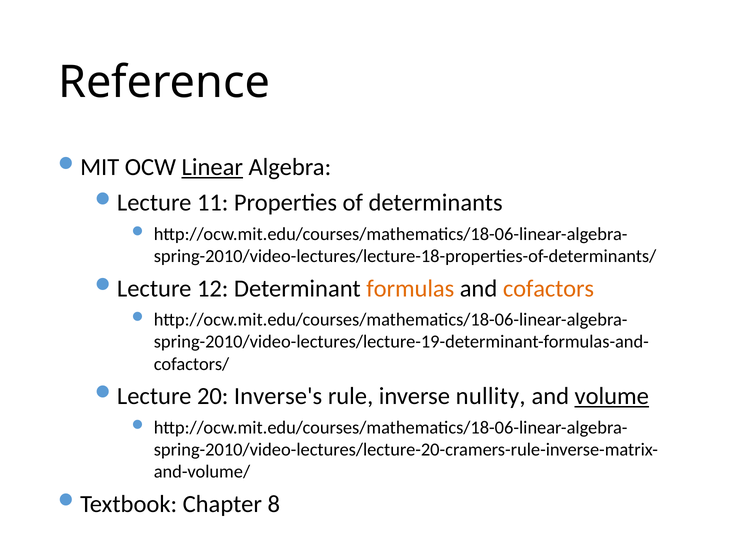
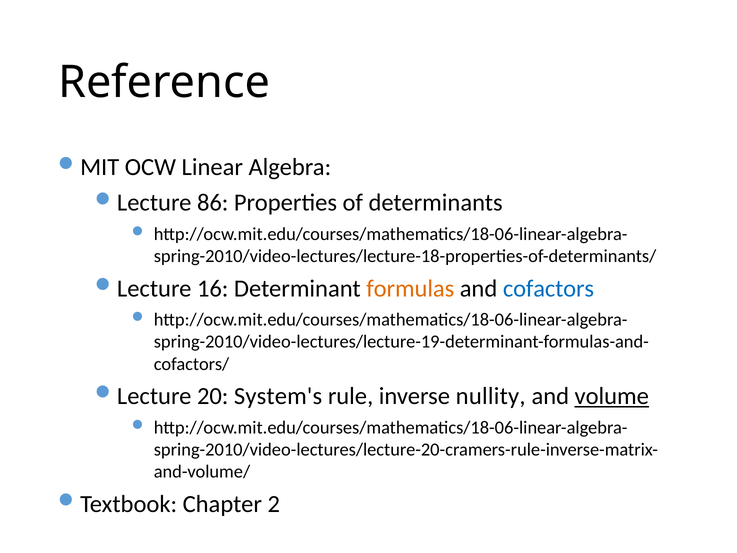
Linear underline: present -> none (212, 167)
11: 11 -> 86 (213, 203)
12: 12 -> 16 (213, 288)
cofactors colour: orange -> blue (548, 288)
Inverse's: Inverse's -> System's (278, 396)
8: 8 -> 2 (274, 504)
